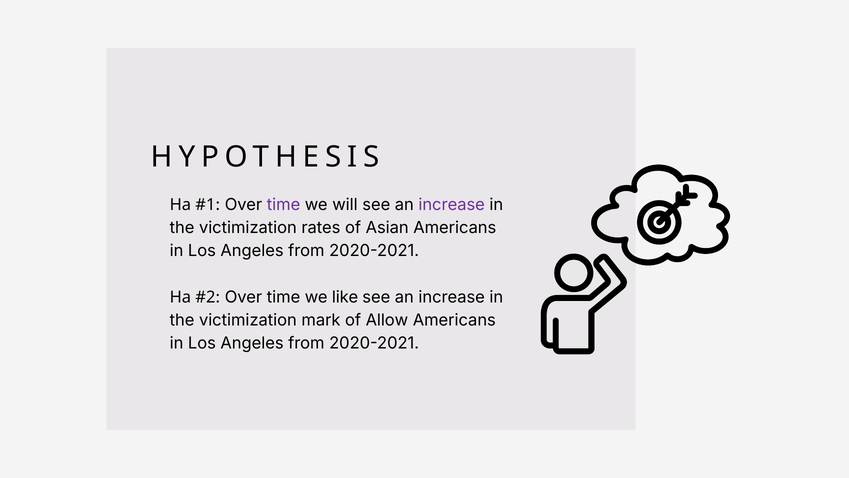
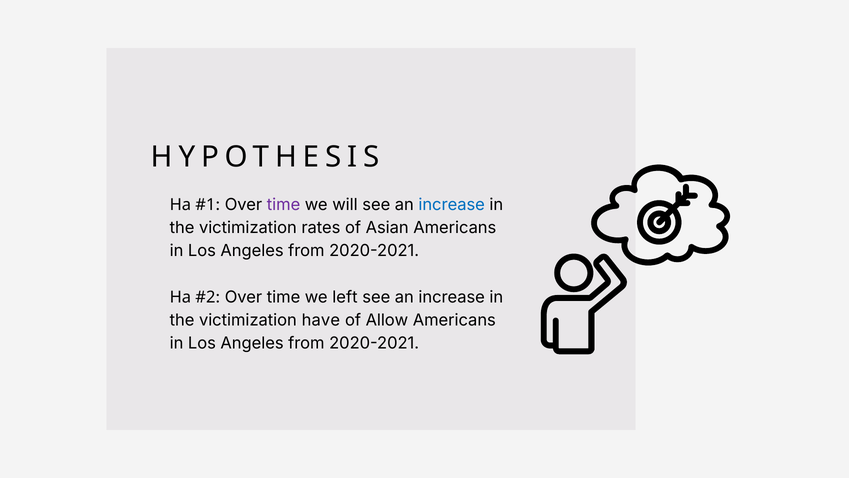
increase colour: purple -> blue (452, 204)
like: like -> left (345, 297)
mark: mark -> have (321, 320)
